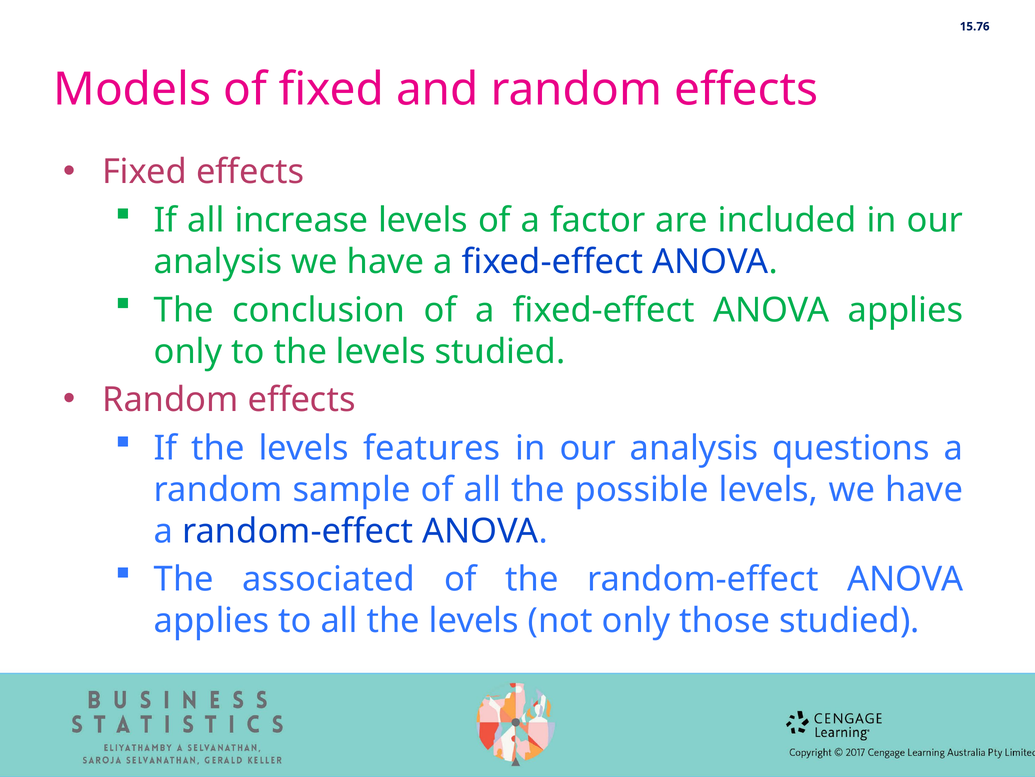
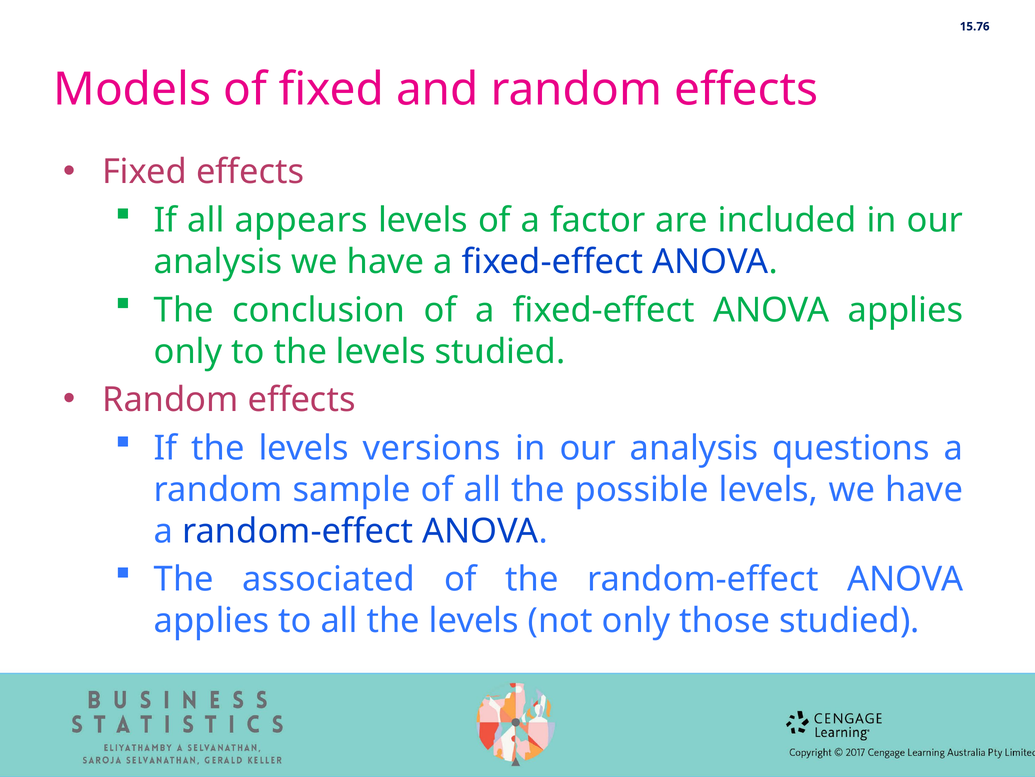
increase: increase -> appears (301, 220)
features: features -> versions (432, 448)
